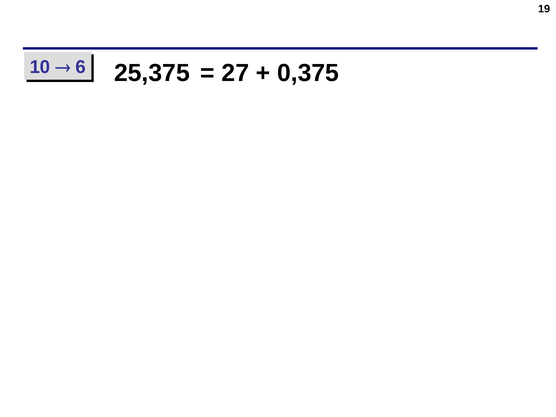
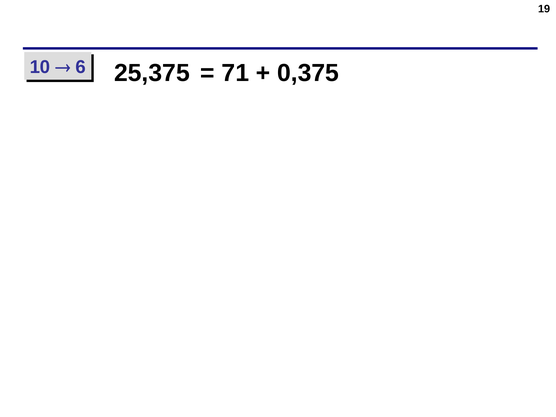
27: 27 -> 71 (235, 73)
